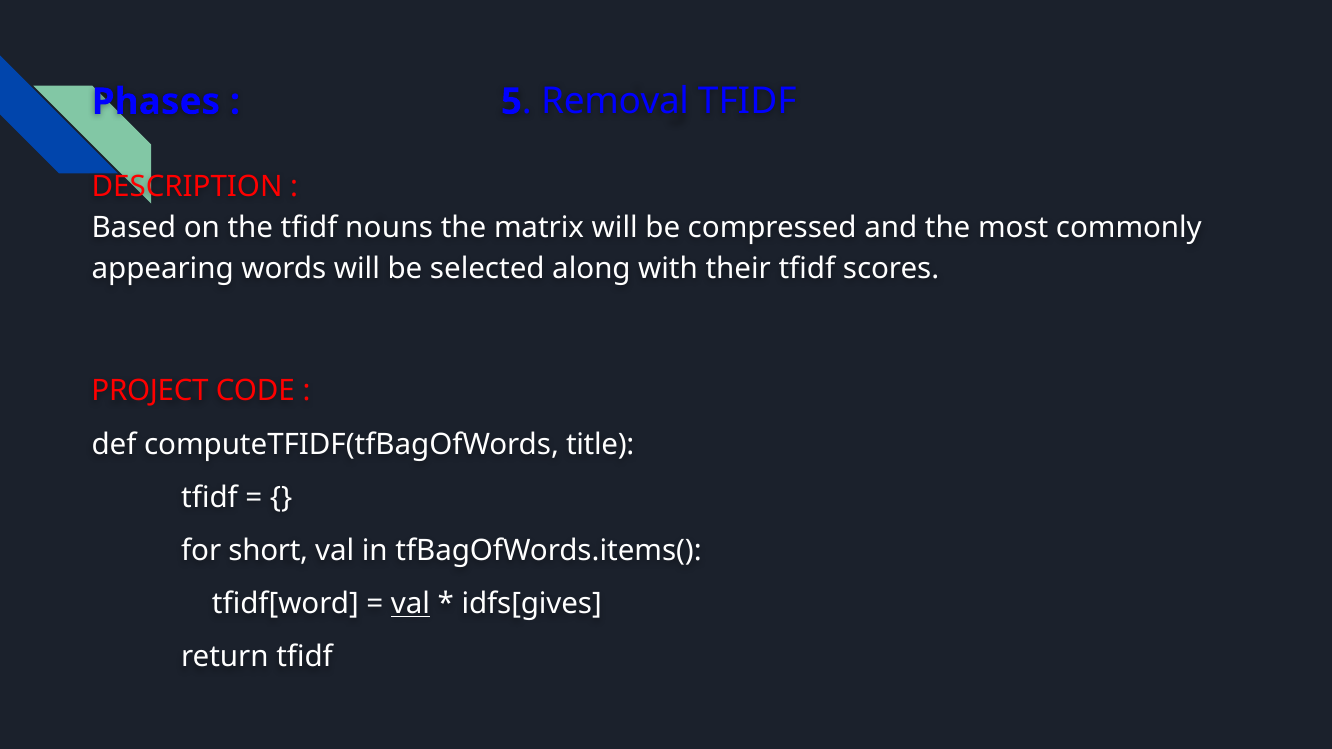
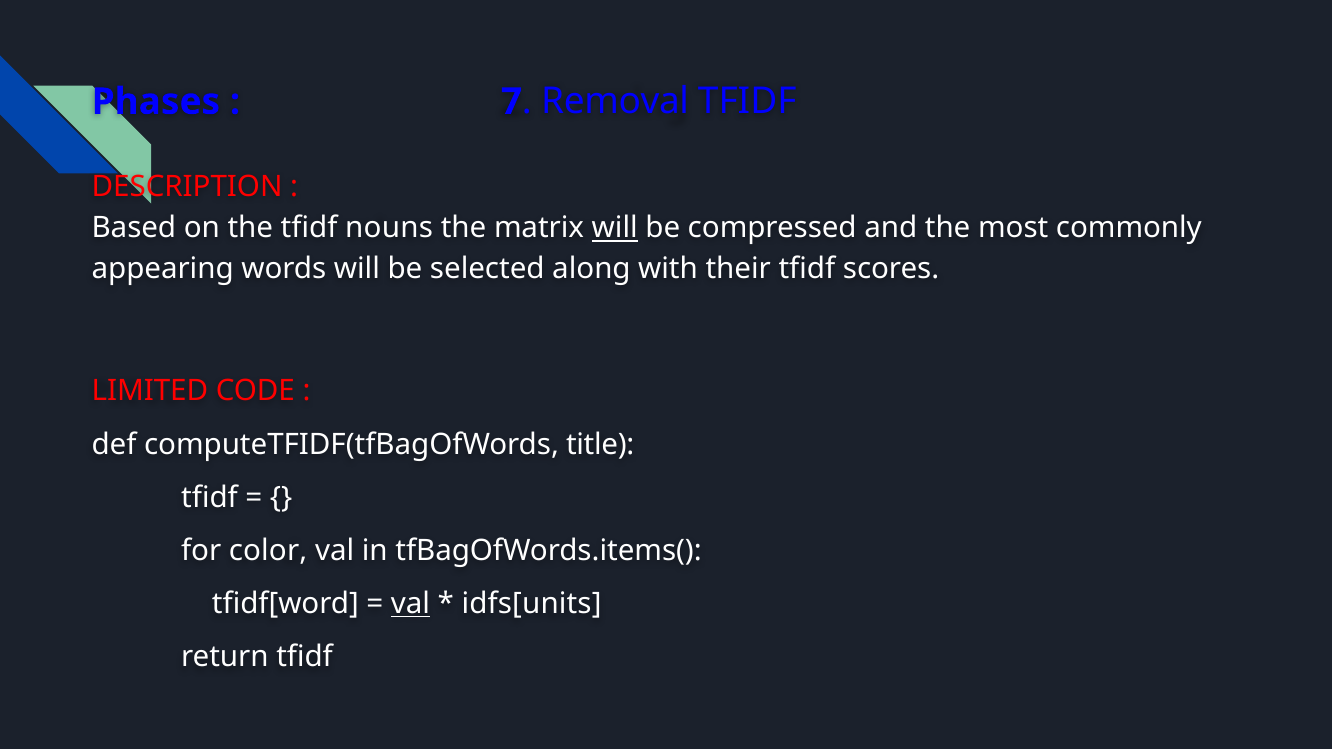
5: 5 -> 7 (511, 102)
will underline: none -> present (615, 228)
PROJECT: PROJECT -> LIMITED (150, 391)
short: short -> color (268, 551)
idfs[gives: idfs[gives -> idfs[units (532, 604)
